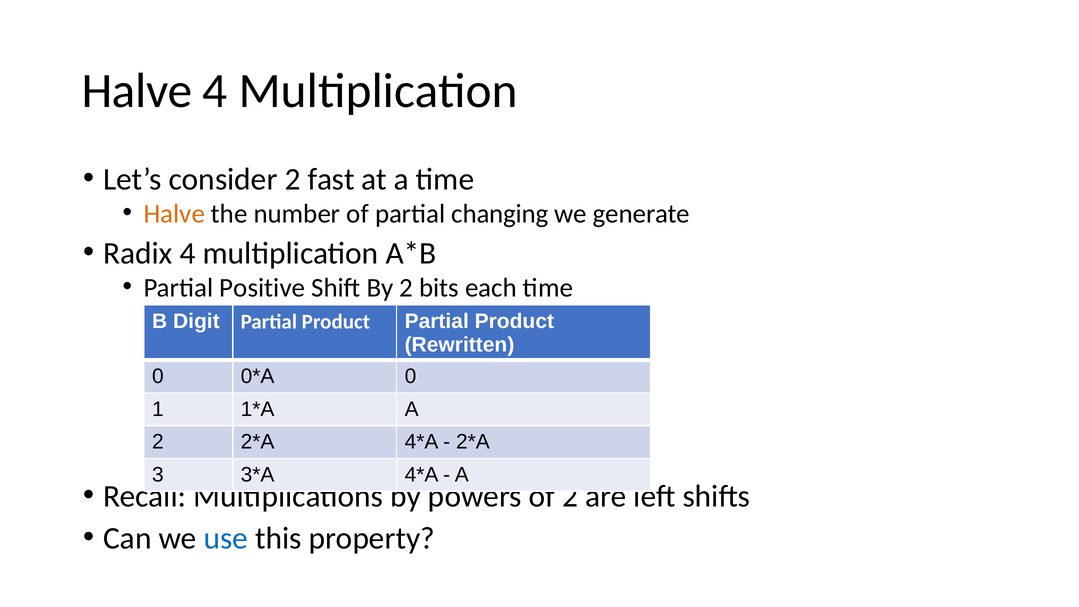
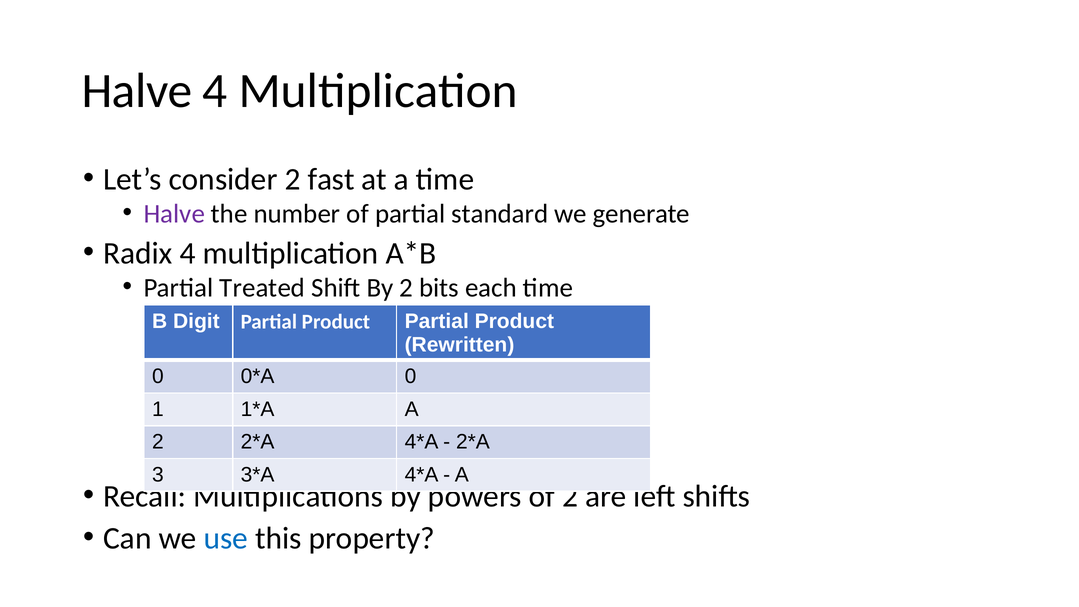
Halve colour: orange -> purple (174, 214)
changing: changing -> standard (500, 214)
Positive: Positive -> Treated (262, 288)
